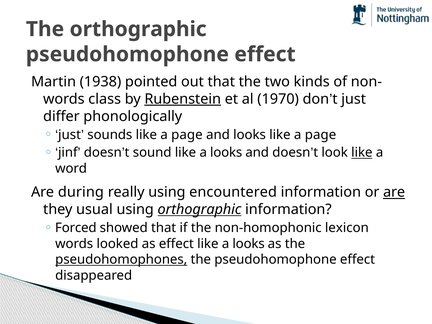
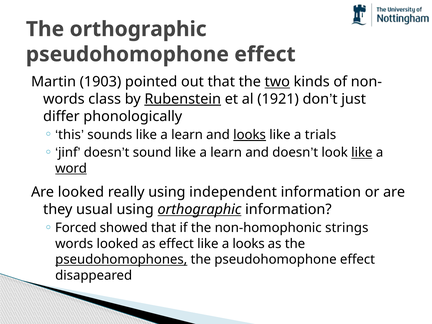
1938: 1938 -> 1903 (100, 82)
two underline: none -> present (277, 82)
1970: 1970 -> 1921 (278, 99)
just: just -> this (70, 135)
sounds like a page: page -> learn (187, 135)
looks underline: none -> present (250, 135)
page: page -> trials (320, 135)
sound like a looks: looks -> learn (226, 153)
word underline: none -> present (71, 168)
Are during: during -> looked (81, 192)
encountered: encountered -> independent (233, 192)
are underline: present -> none (394, 192)
lexicon: lexicon -> strings (347, 228)
